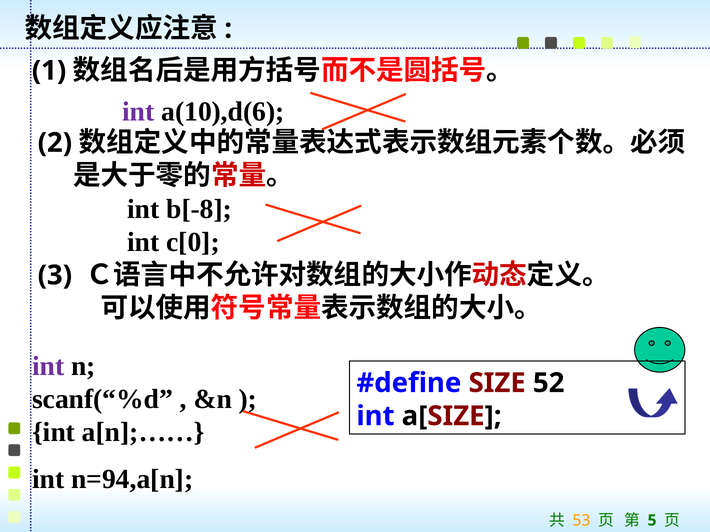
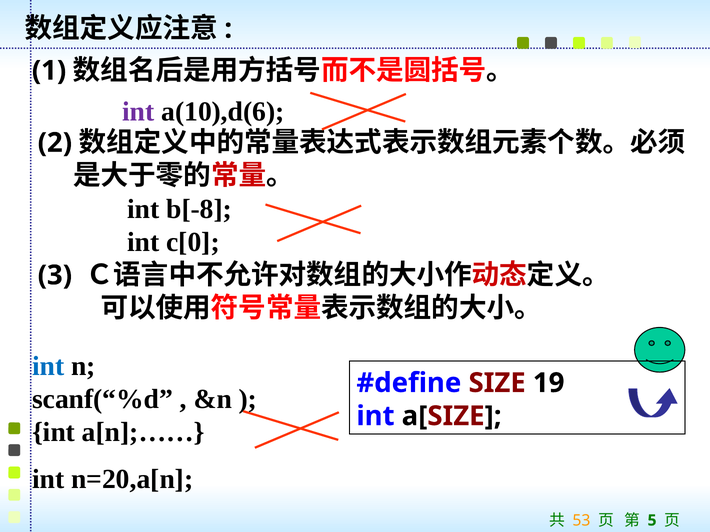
int colour: purple -> blue (48, 366)
52: 52 -> 19 (549, 383)
n=94,a[n: n=94,a[n -> n=20,a[n (132, 480)
